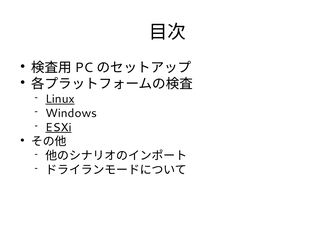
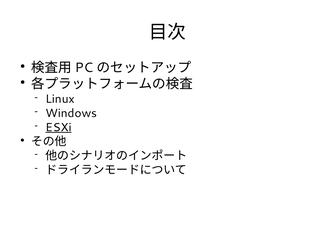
Linux underline: present -> none (60, 99)
